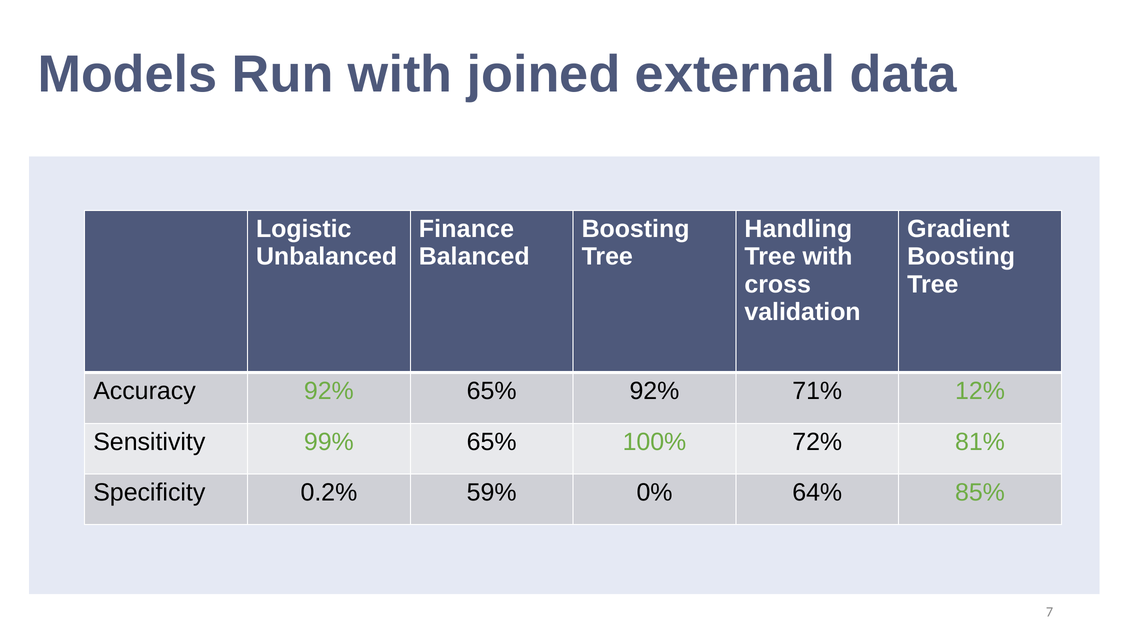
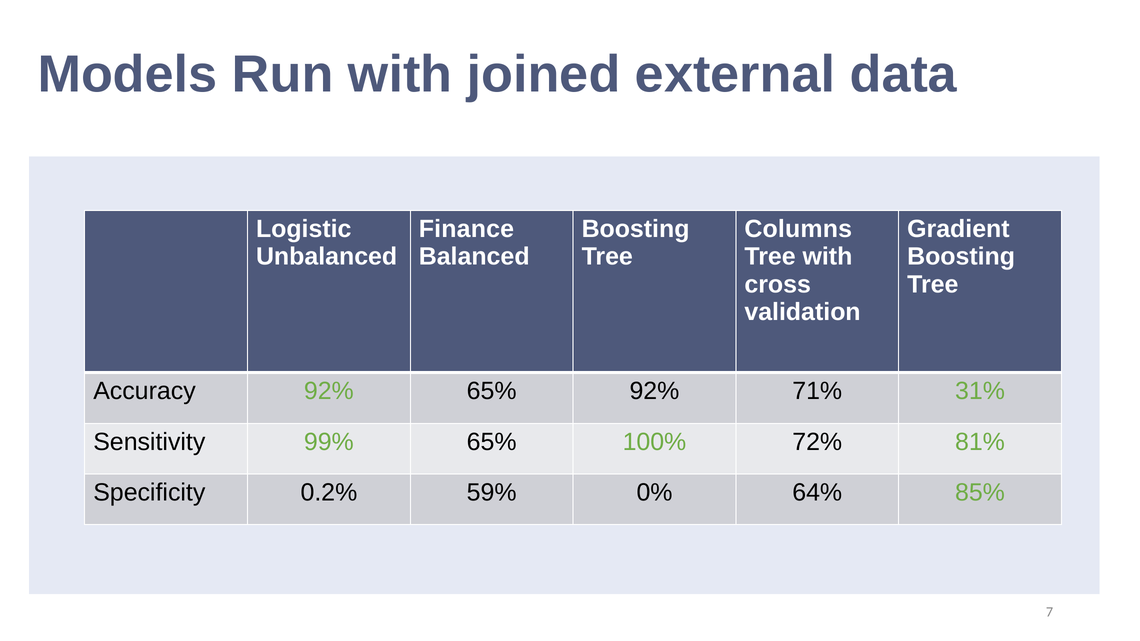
Handling: Handling -> Columns (798, 229)
12%: 12% -> 31% (980, 391)
